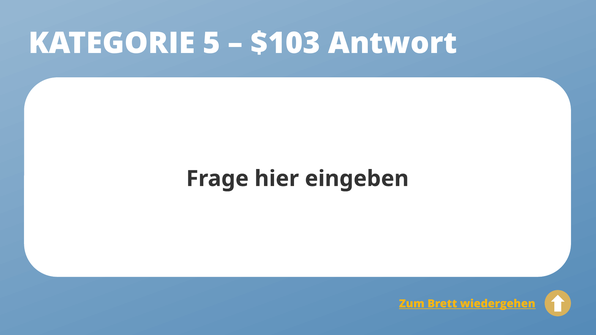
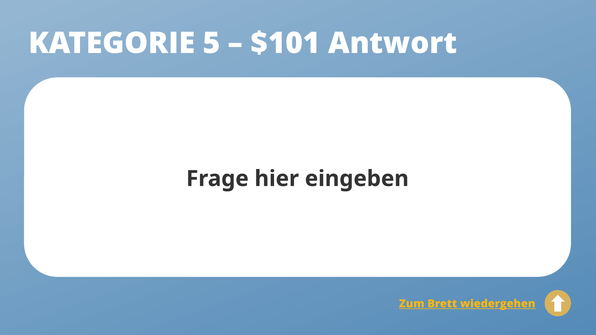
$103: $103 -> $101 (285, 43)
